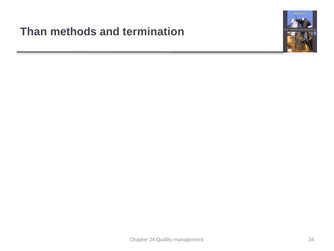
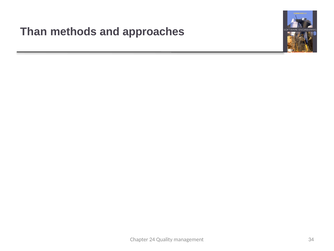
termination: termination -> approaches (154, 32)
